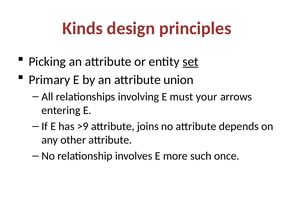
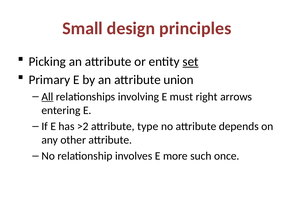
Kinds: Kinds -> Small (83, 28)
All underline: none -> present (47, 97)
your: your -> right (207, 97)
>9: >9 -> >2 (83, 127)
joins: joins -> type (148, 127)
